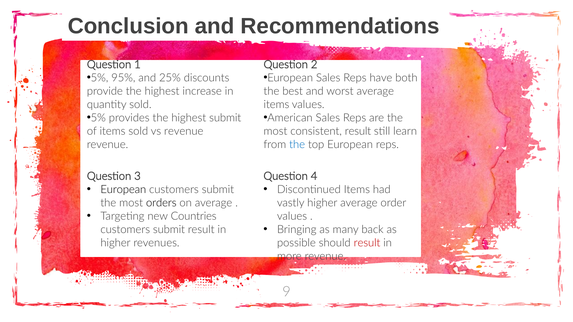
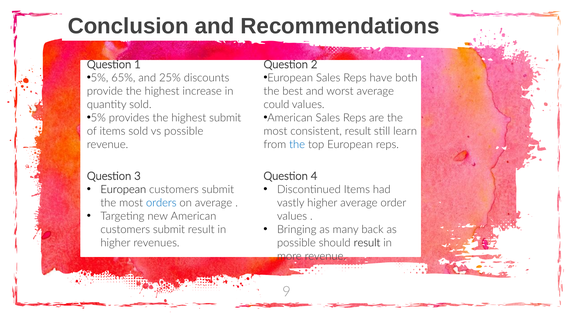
95%: 95% -> 65% (123, 78)
items: items -> could (276, 105)
vs revenue: revenue -> possible (184, 131)
orders colour: black -> blue (161, 203)
new Countries: Countries -> American (194, 216)
result colour: red -> black (367, 243)
